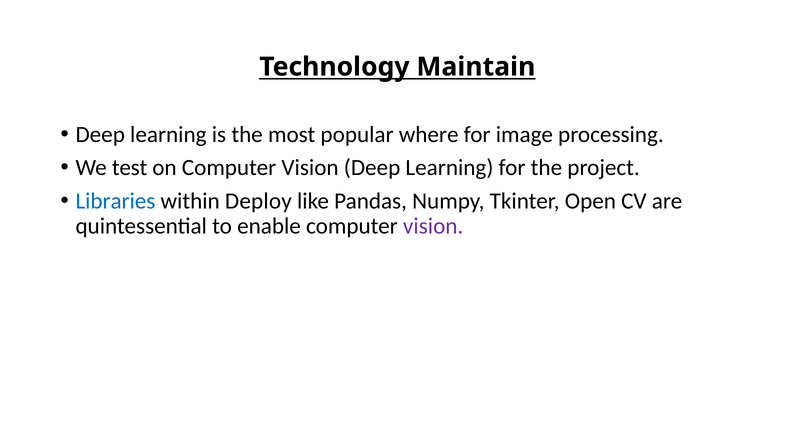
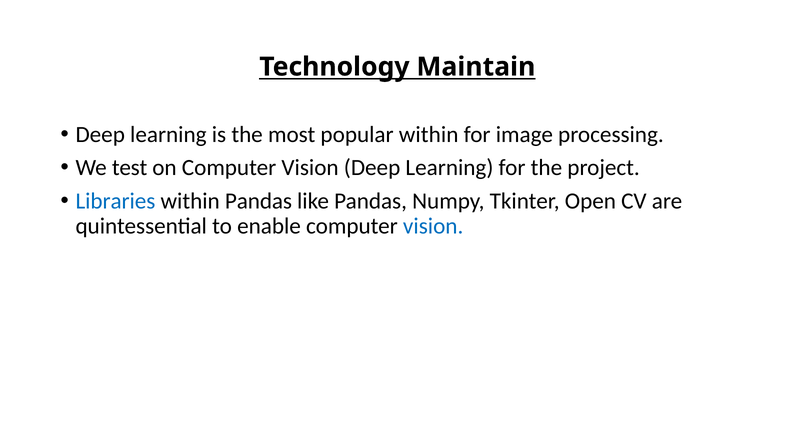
popular where: where -> within (429, 134)
within Deploy: Deploy -> Pandas (258, 201)
vision colour: purple -> blue (433, 226)
